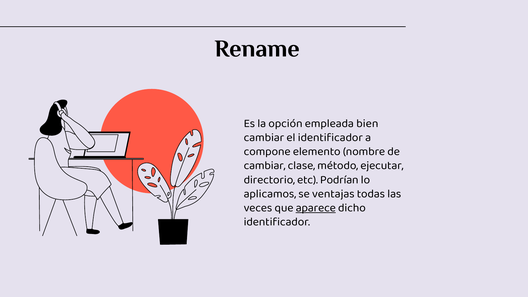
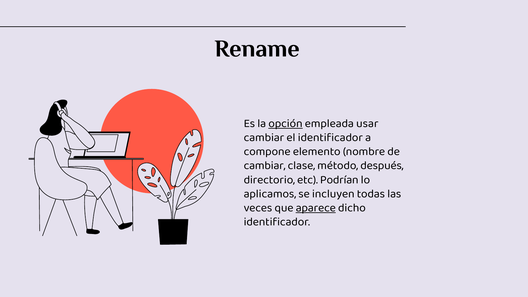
opción underline: none -> present (285, 123)
bien: bien -> usar (367, 123)
ejecutar: ejecutar -> después (382, 165)
ventajas: ventajas -> incluyen (333, 194)
